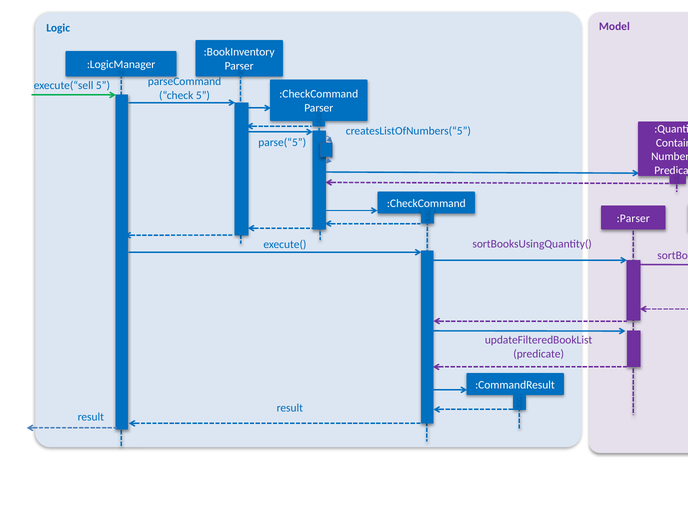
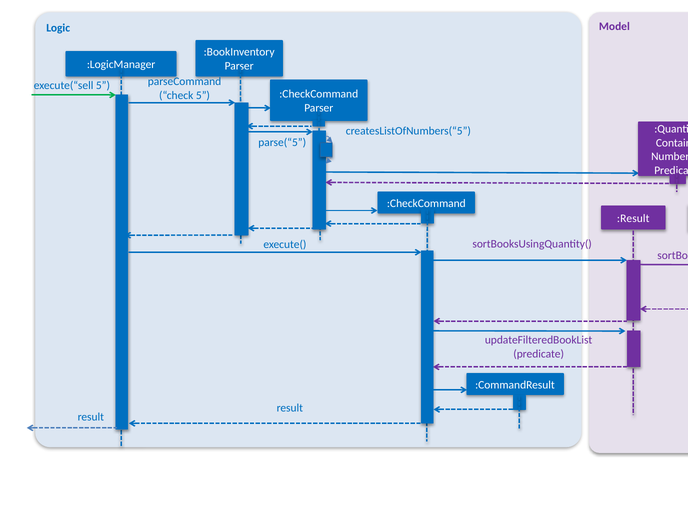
:Parser: :Parser -> :Result (633, 218)
